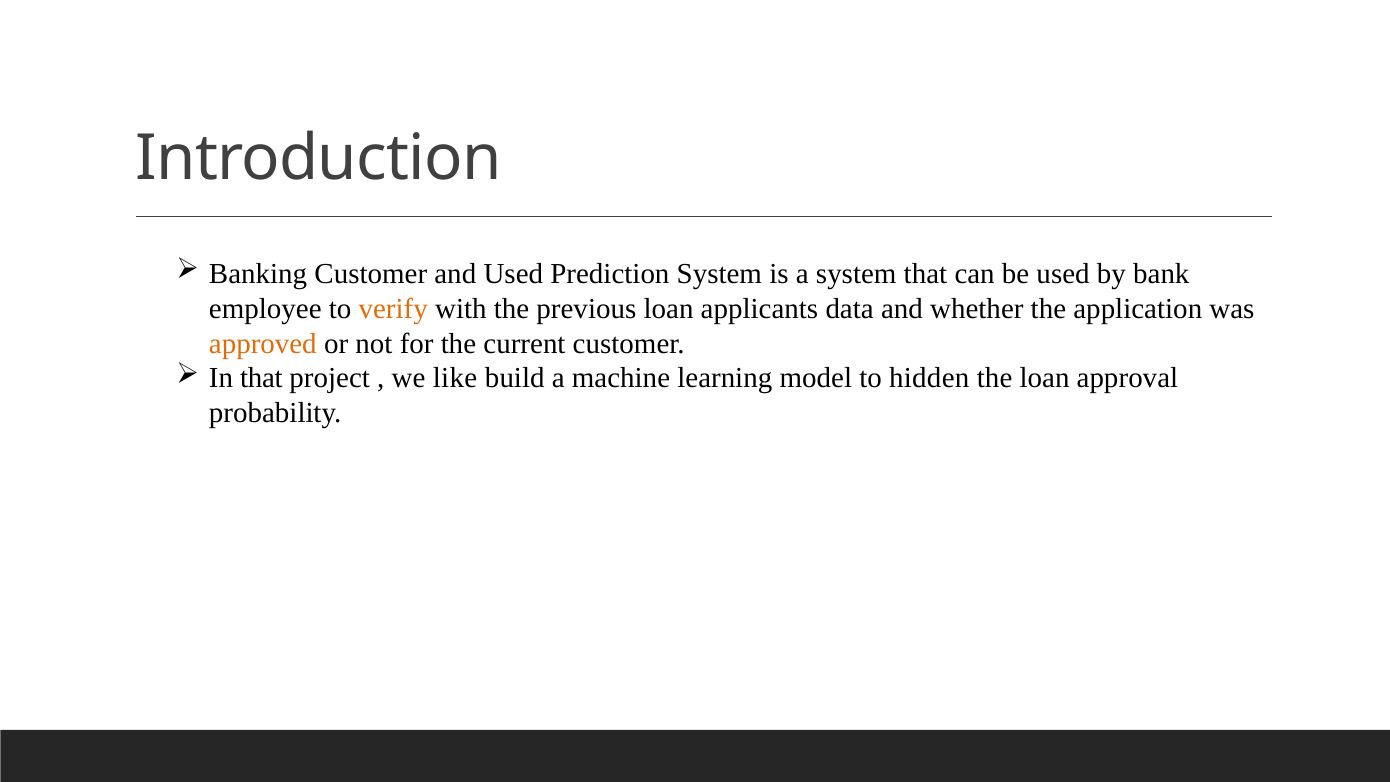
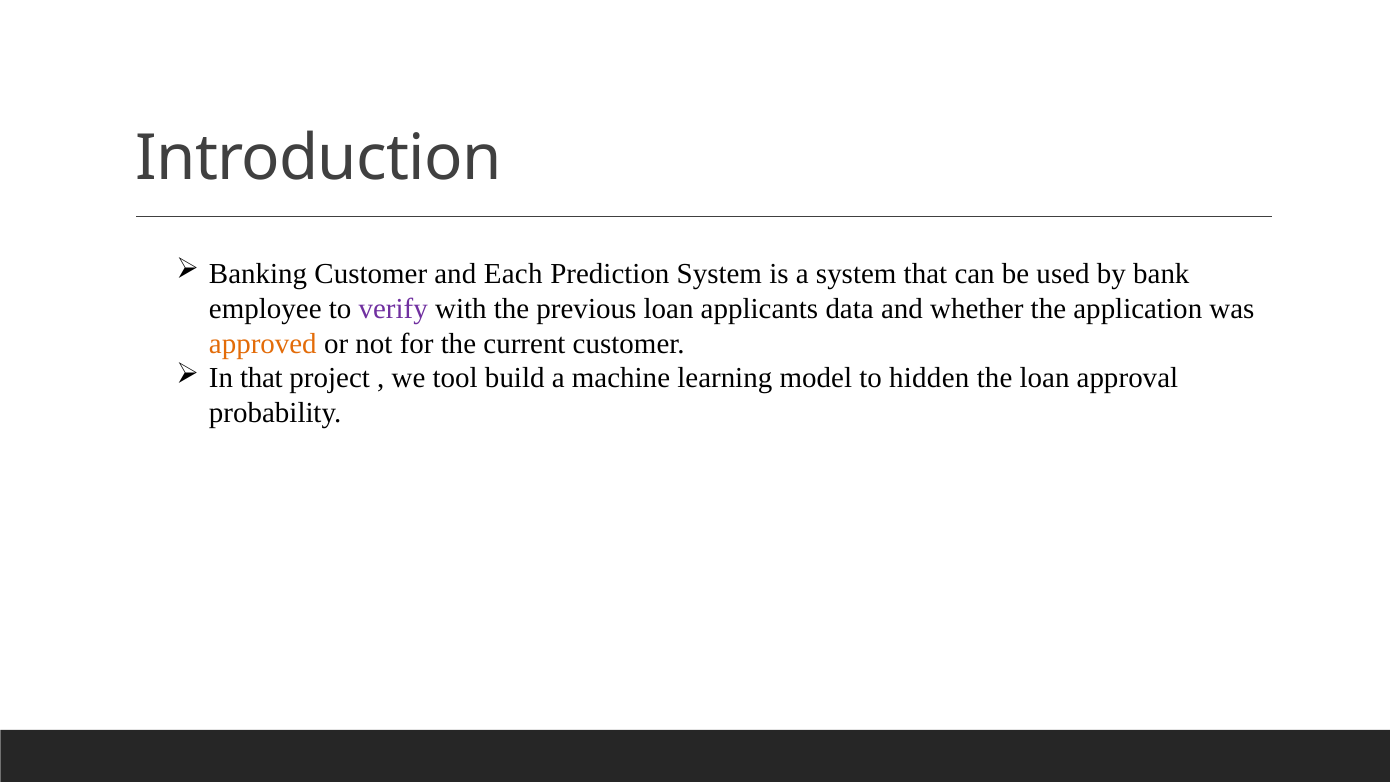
and Used: Used -> Each (513, 274)
verify colour: orange -> purple (393, 309)
like: like -> tool (455, 378)
